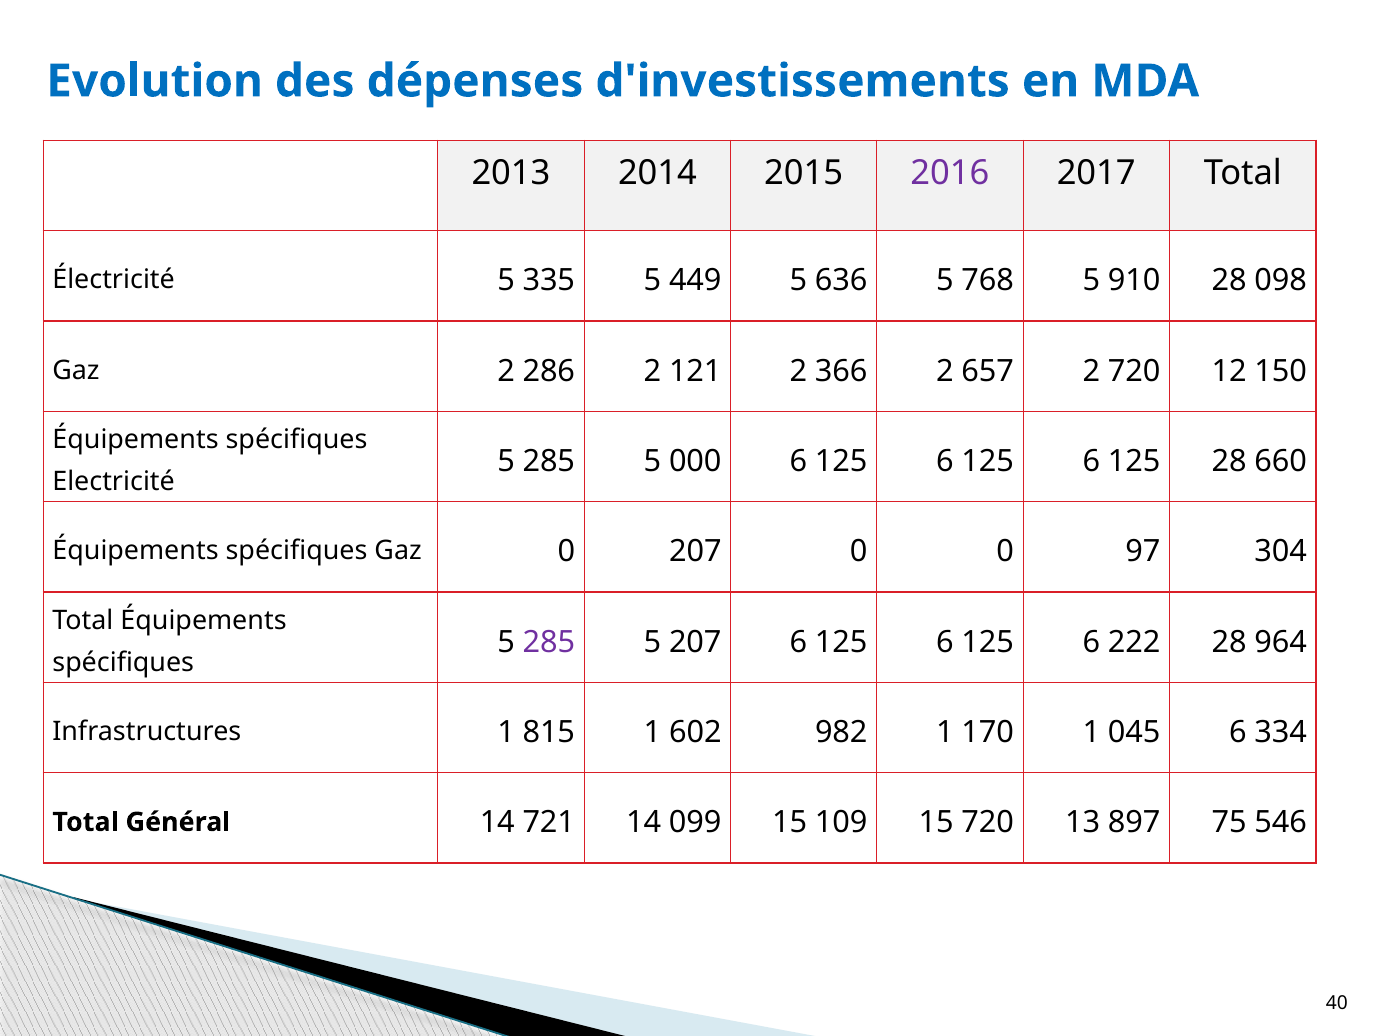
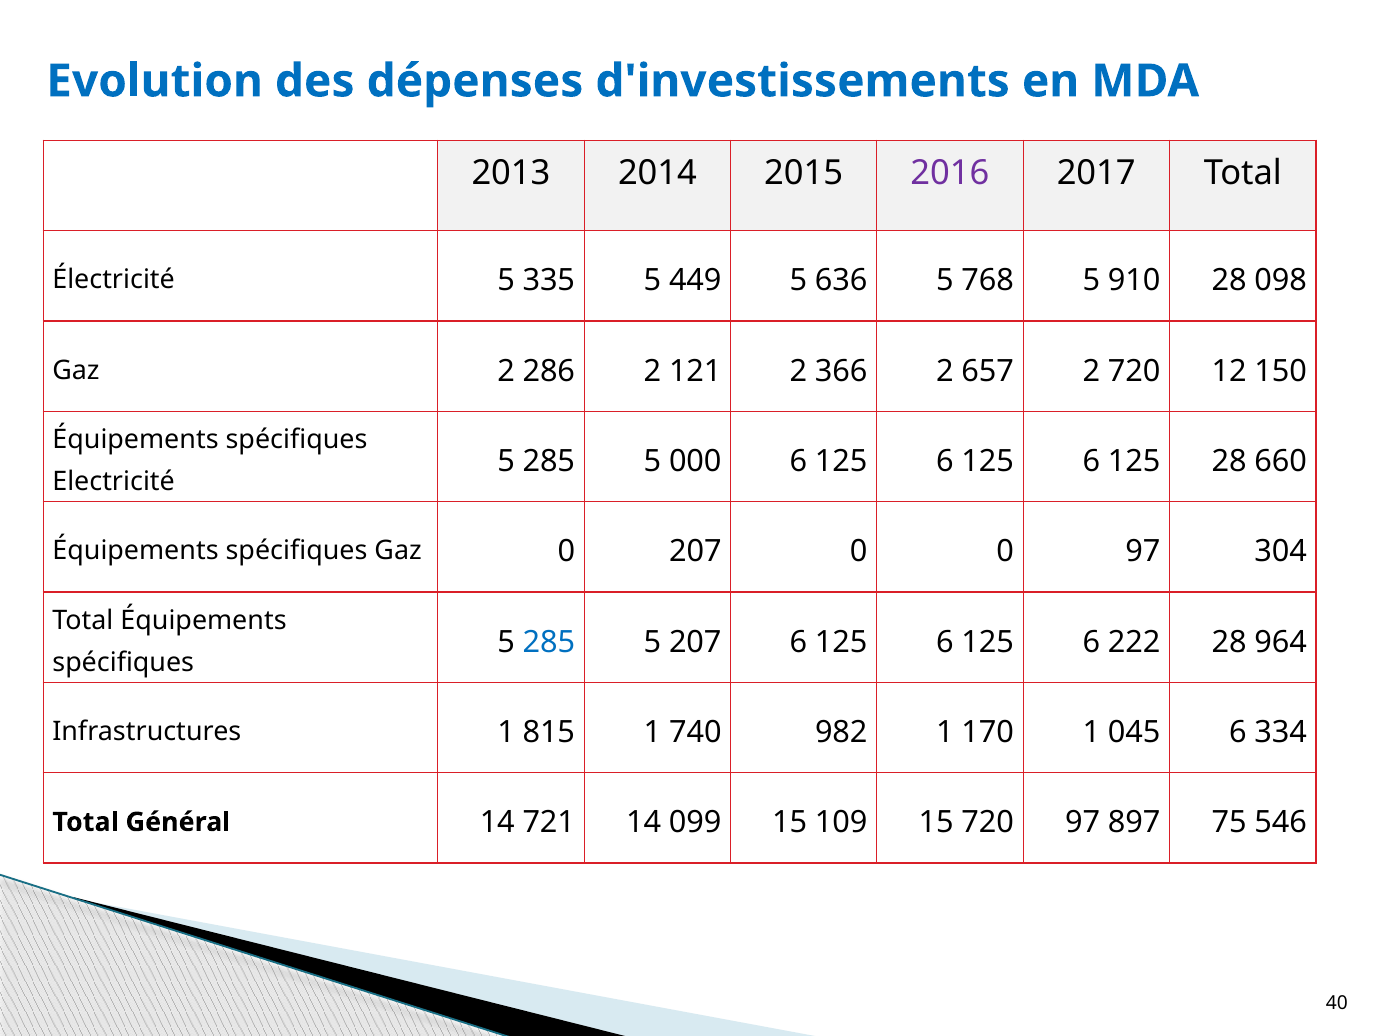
285 colour: purple -> blue (549, 642)
602: 602 -> 740 (695, 732)
720 13: 13 -> 97 (1083, 822)
